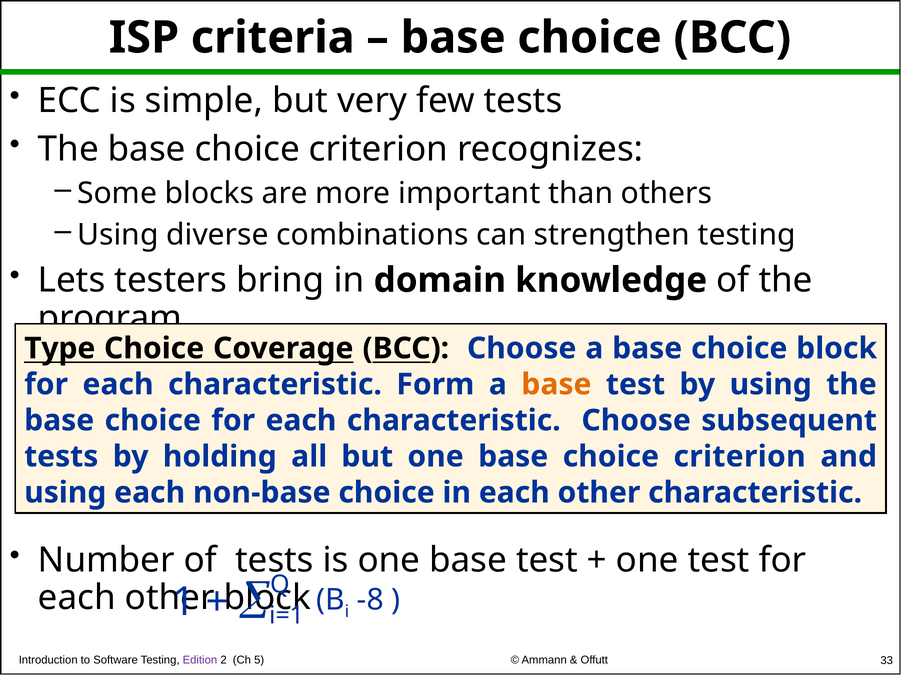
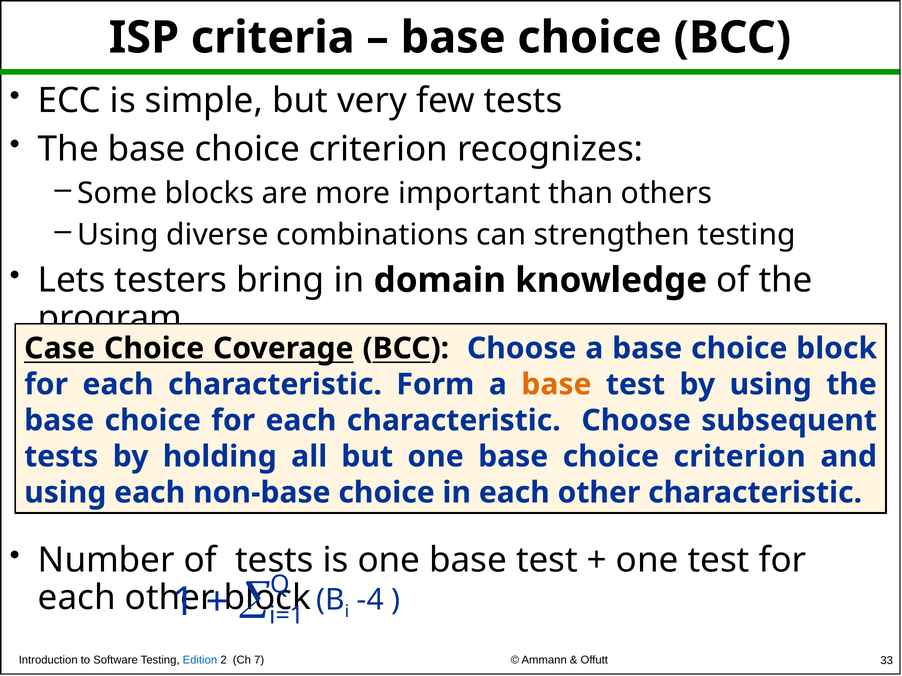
Type: Type -> Case (60, 349)
-8: -8 -> -4 (370, 600)
Edition colour: purple -> blue (200, 661)
5: 5 -> 7 (259, 661)
